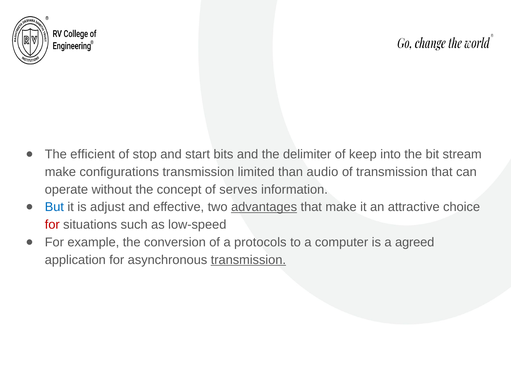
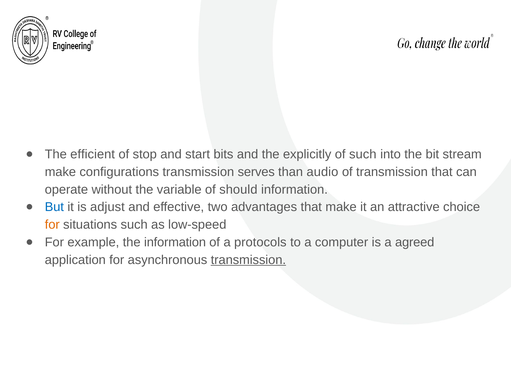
delimiter: delimiter -> explicitly (307, 154)
of keep: keep -> such (363, 154)
limited: limited -> serves (256, 172)
concept: concept -> variable (179, 190)
serves: serves -> should (238, 190)
advantages underline: present -> none (264, 207)
for colour: red -> orange (52, 225)
the conversion: conversion -> information (175, 242)
